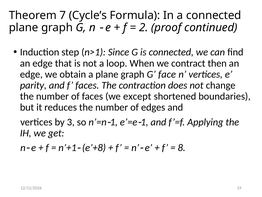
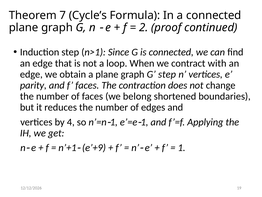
then: then -> with (217, 63)
G face: face -> step (167, 74)
except: except -> belong (137, 96)
3: 3 -> 4 (71, 122)
e’+8: e’+8 -> e’+9 (94, 147)
8: 8 -> 1 (182, 147)
